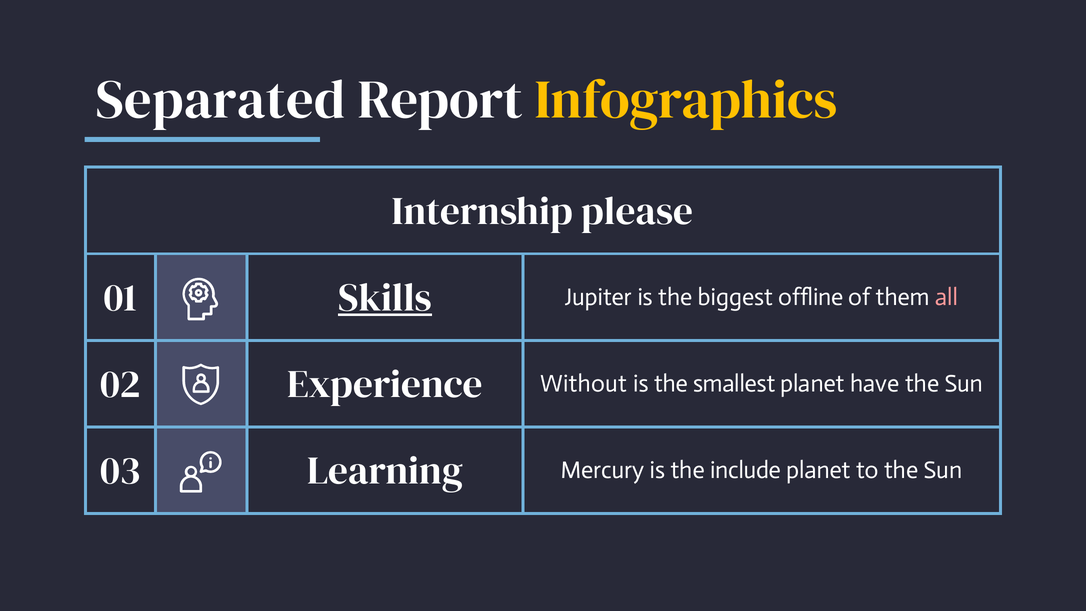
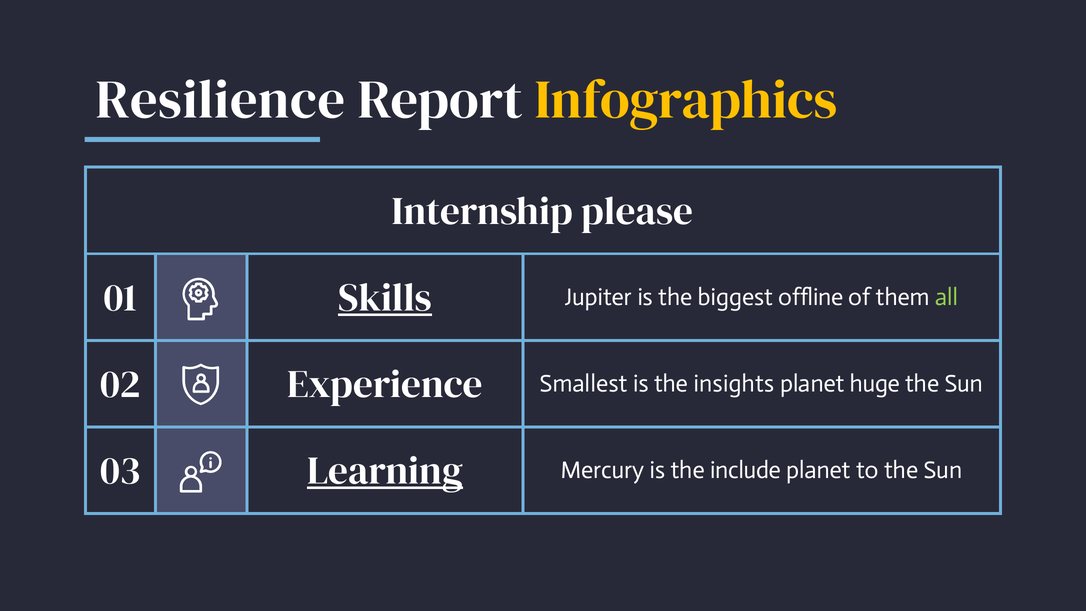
Separated: Separated -> Resilience (220, 100)
all colour: pink -> light green (947, 297)
Without: Without -> Smallest (584, 384)
smallest: smallest -> insights (734, 384)
have: have -> huge (875, 384)
Learning underline: none -> present (385, 471)
